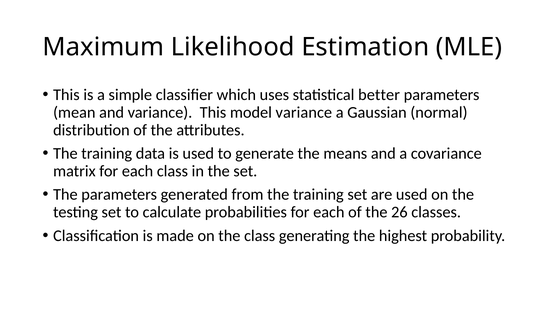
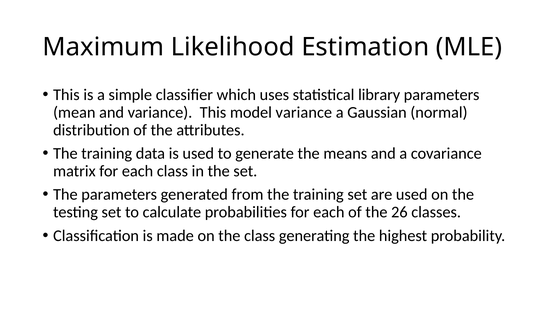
better: better -> library (379, 95)
